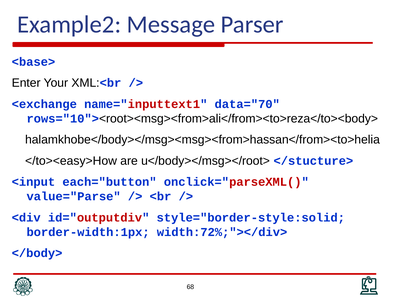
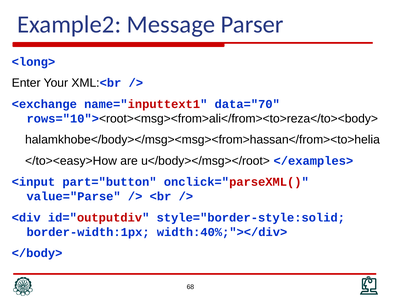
<base>: <base> -> <long> (33, 62)
</stucture>: </stucture> -> </examples> (313, 161)
each="button: each="button -> part="button (109, 182)
width:72%;"></div>: width:72%;"></div> -> width:40%;"></div> (222, 232)
